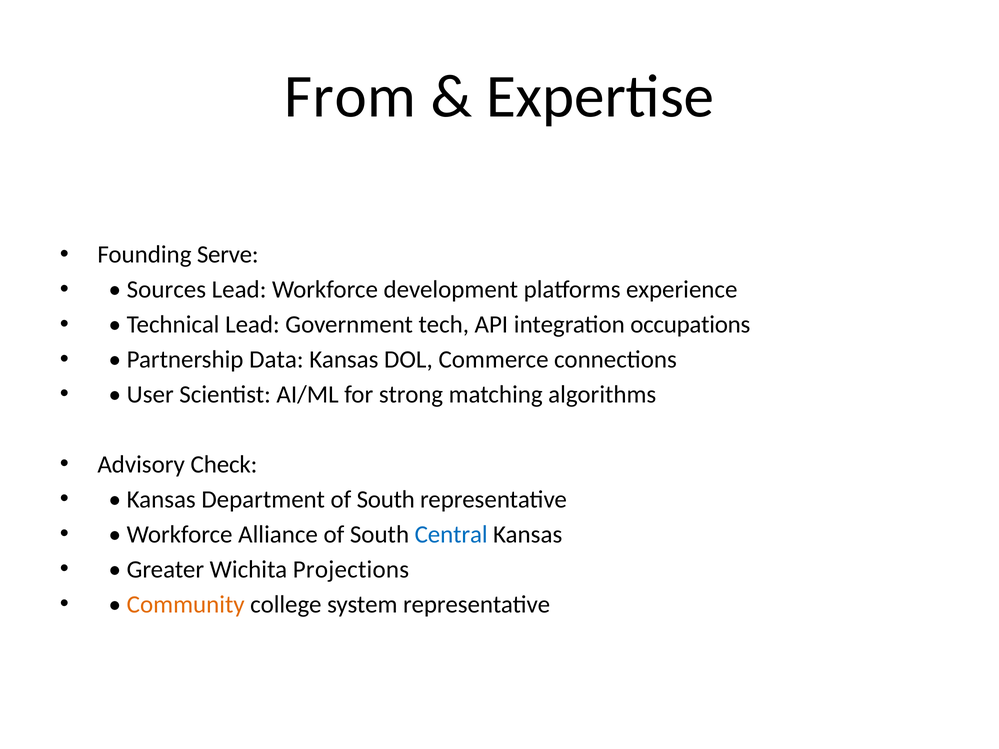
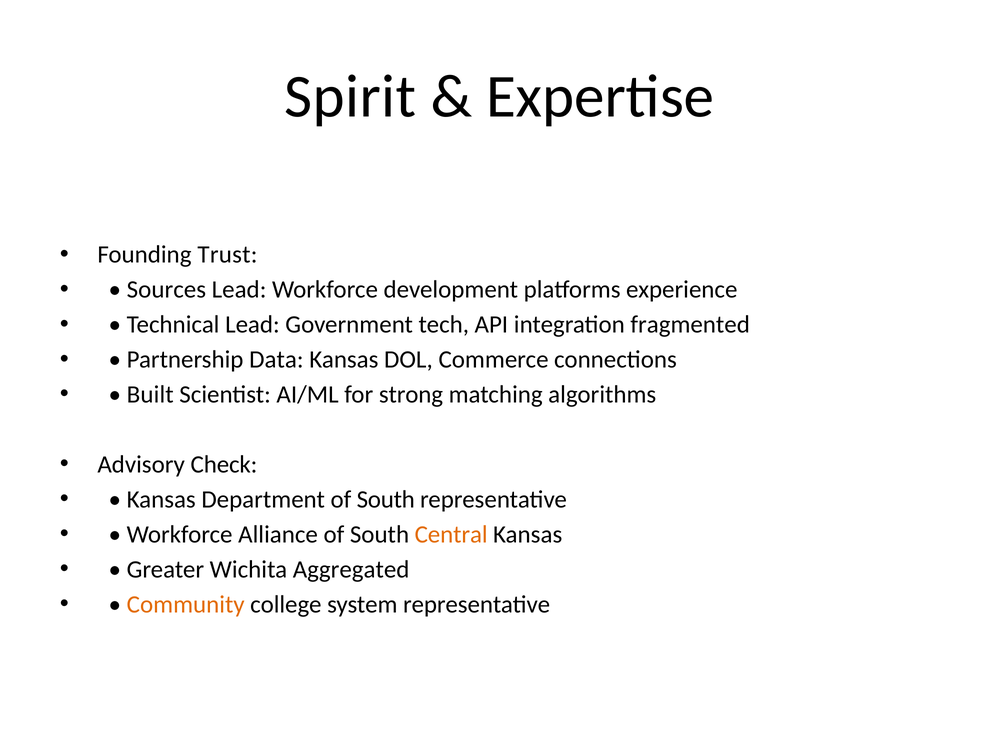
From: From -> Spirit (350, 97)
Serve: Serve -> Trust (227, 255)
occupations: occupations -> fragmented (690, 325)
User: User -> Built (150, 395)
Central colour: blue -> orange (451, 535)
Projections: Projections -> Aggregated (351, 570)
